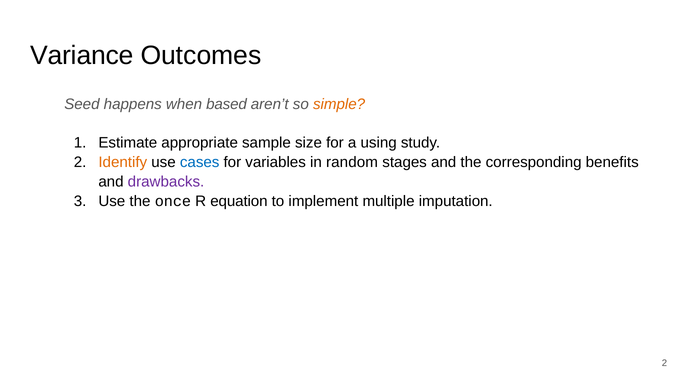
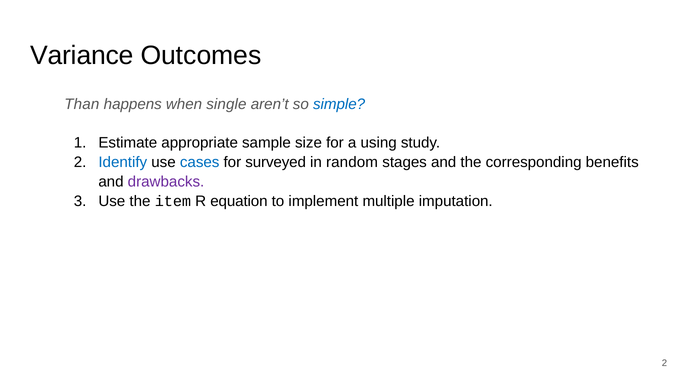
Seed: Seed -> Than (82, 104)
based: based -> single (226, 104)
simple colour: orange -> blue (339, 104)
Identify colour: orange -> blue (123, 162)
variables: variables -> surveyed (276, 162)
once: once -> item (173, 201)
